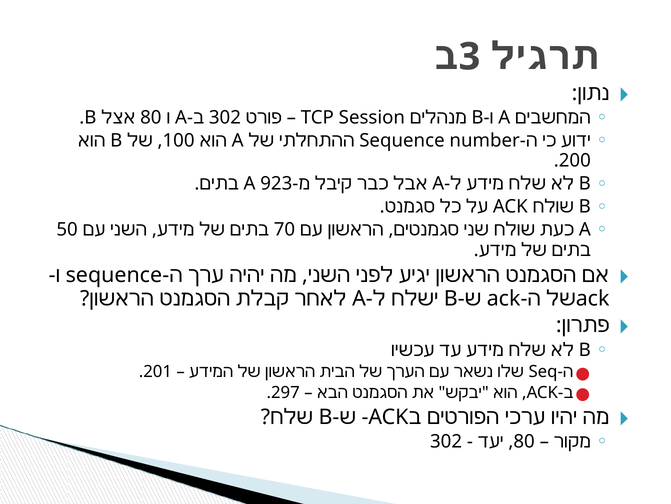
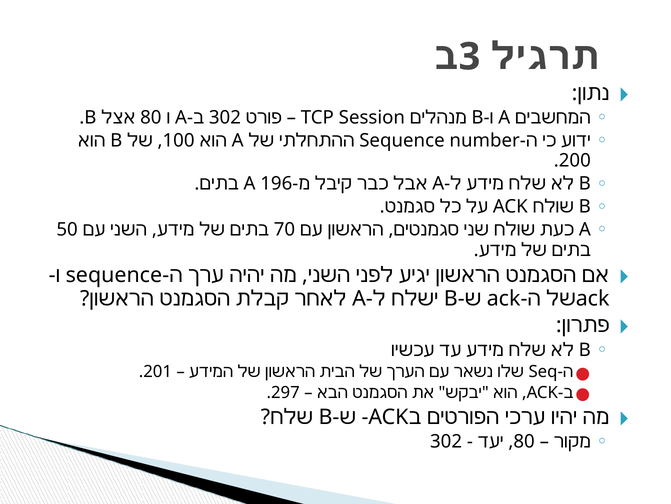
923: 923 -> 196 (276, 184)
